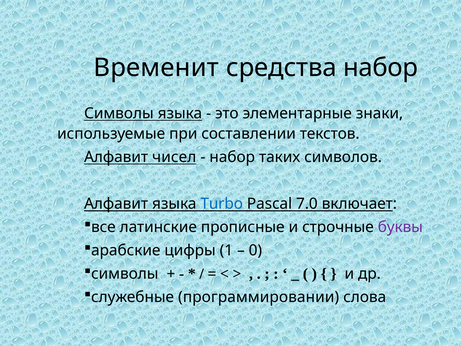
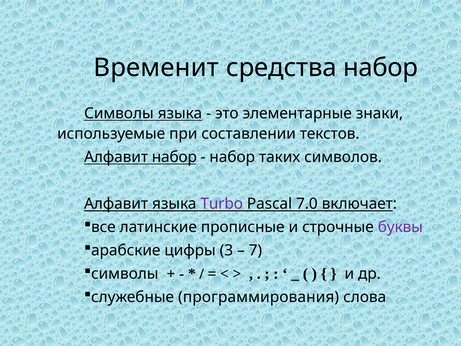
Алфавит чисел: чисел -> набор (174, 157)
Turbo colour: blue -> purple (222, 204)
1: 1 -> 3 (226, 250)
0: 0 -> 7 (255, 250)
программировании: программировании -> программирования (259, 297)
